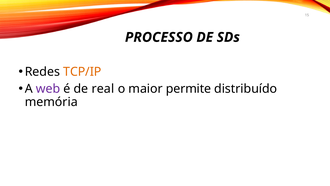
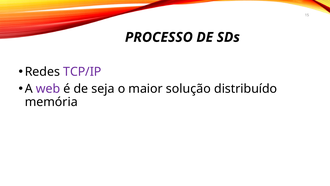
TCP/IP colour: orange -> purple (82, 72)
real: real -> seja (103, 88)
permite: permite -> solução (188, 88)
